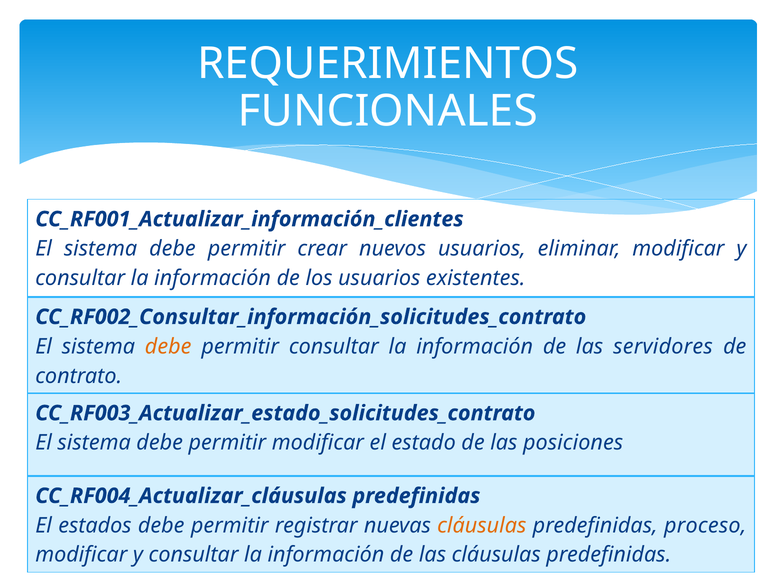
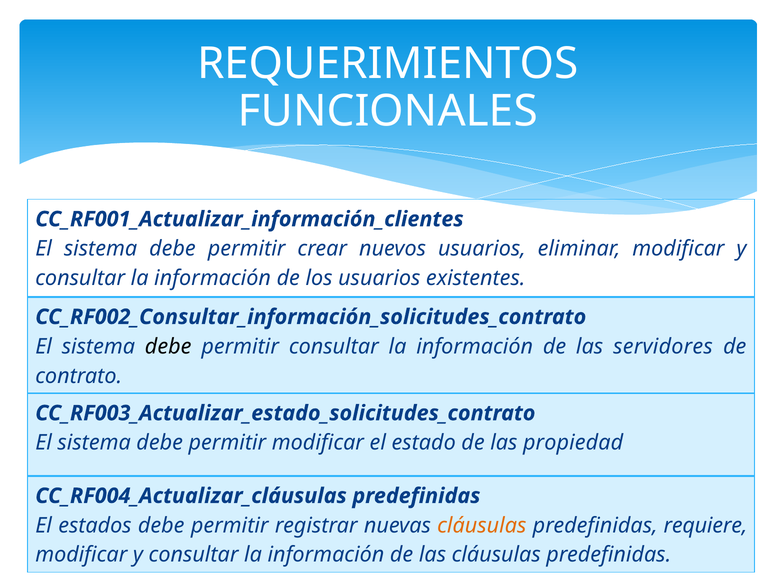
debe colour: orange -> black (168, 346)
posiciones: posiciones -> propiedad (573, 443)
proceso: proceso -> requiere (705, 525)
